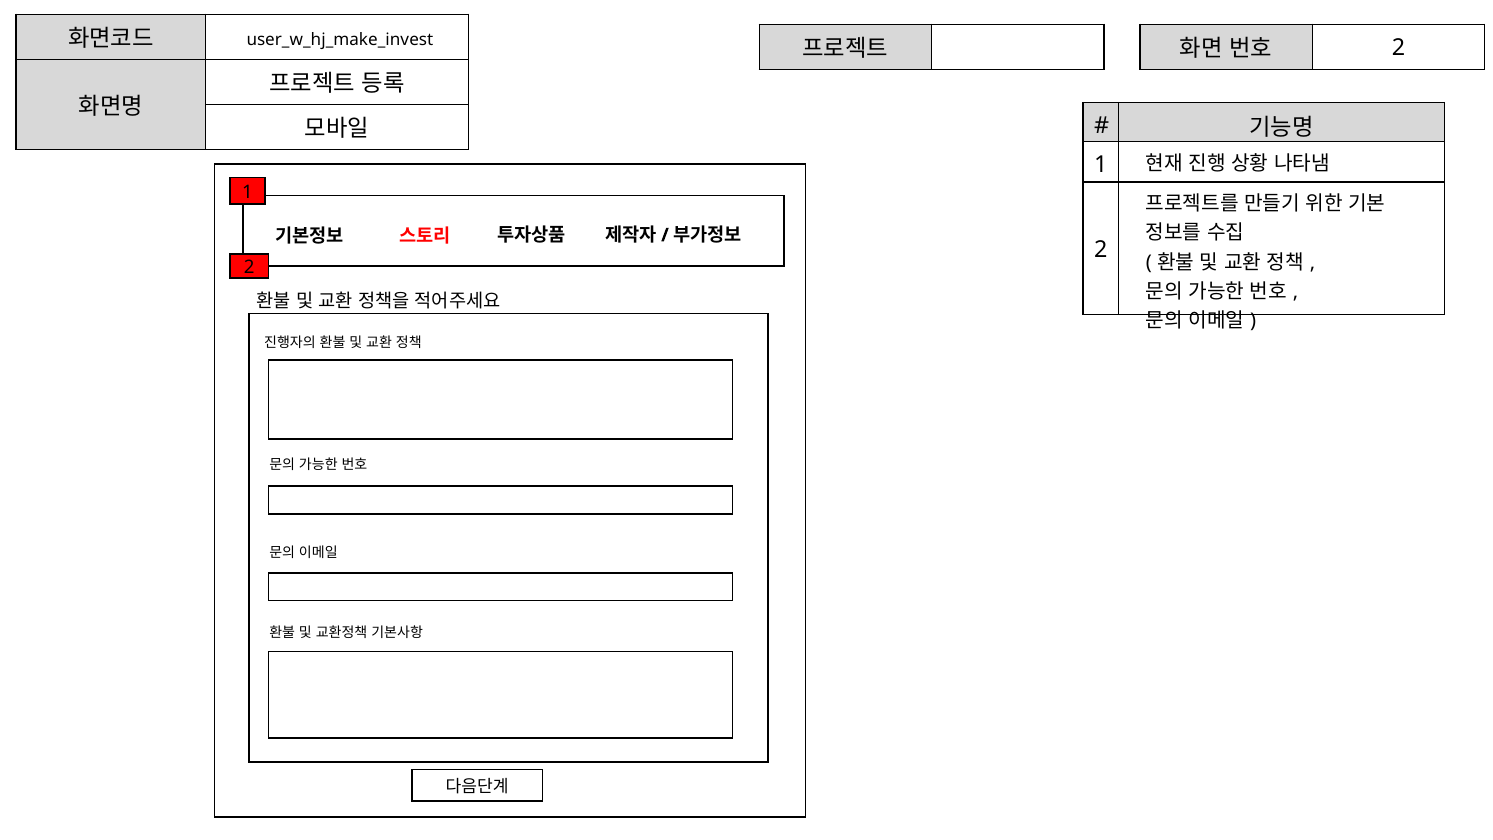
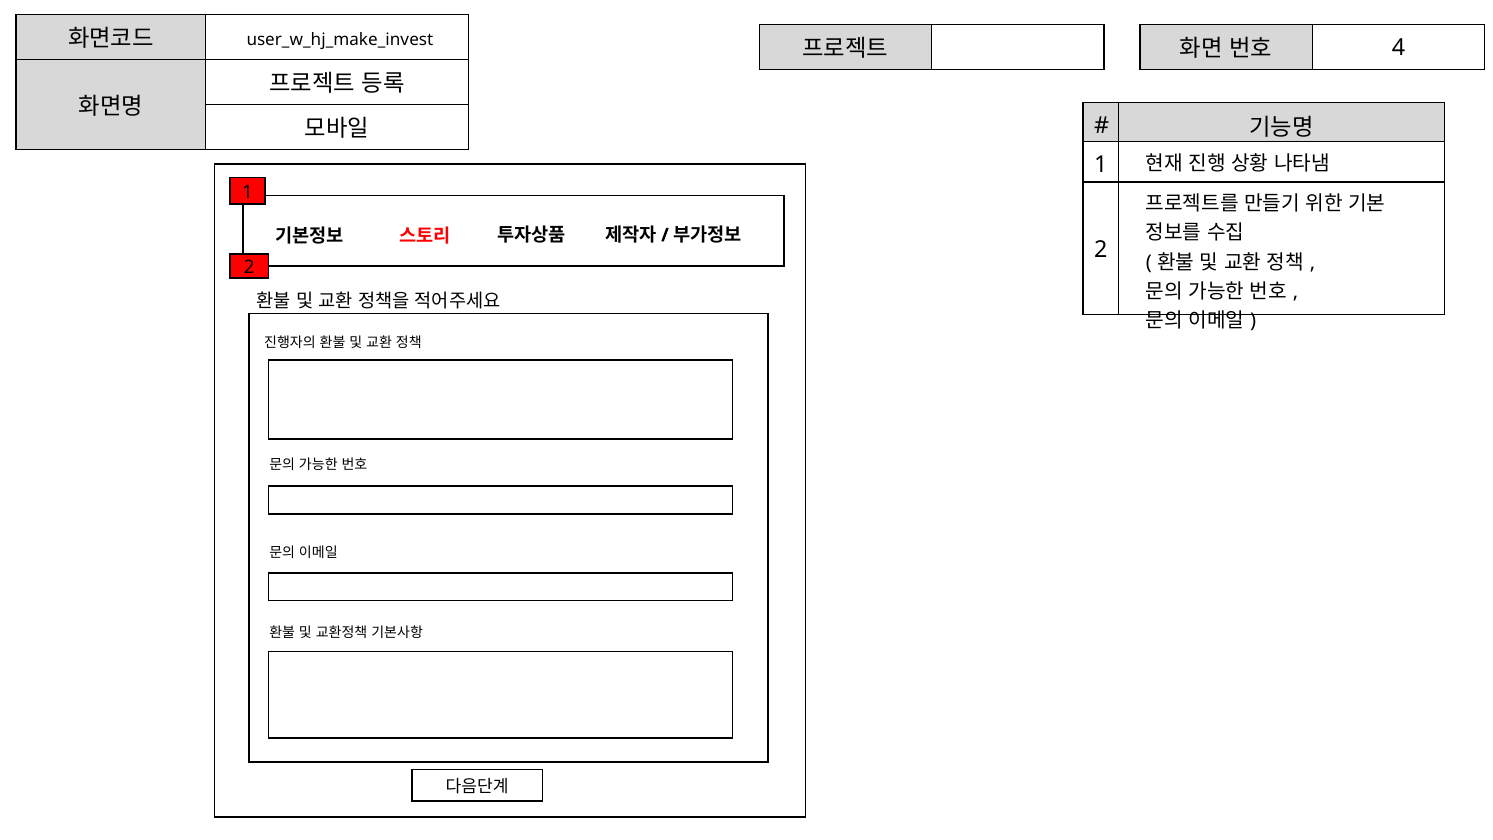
2: 2 -> 4 (1399, 48)
